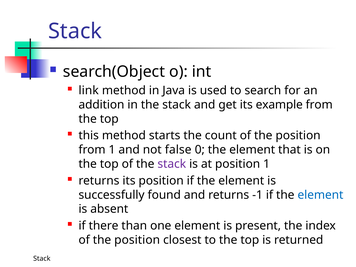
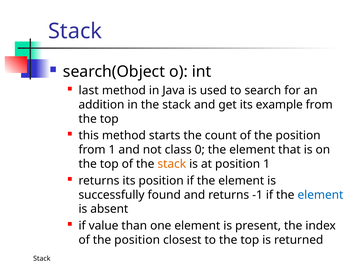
link: link -> last (89, 90)
false: false -> class (178, 150)
stack colour: purple -> orange (172, 164)
there: there -> value (104, 226)
